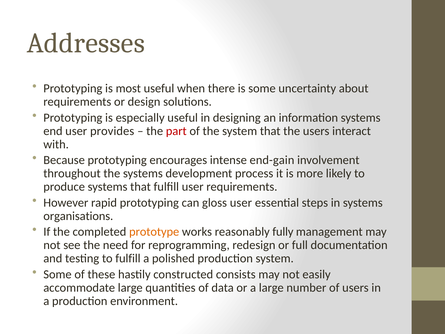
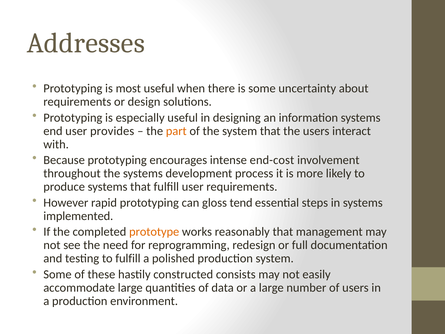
part colour: red -> orange (176, 131)
end-gain: end-gain -> end-cost (272, 160)
gloss user: user -> tend (241, 202)
organisations: organisations -> implemented (78, 216)
reasonably fully: fully -> that (283, 232)
